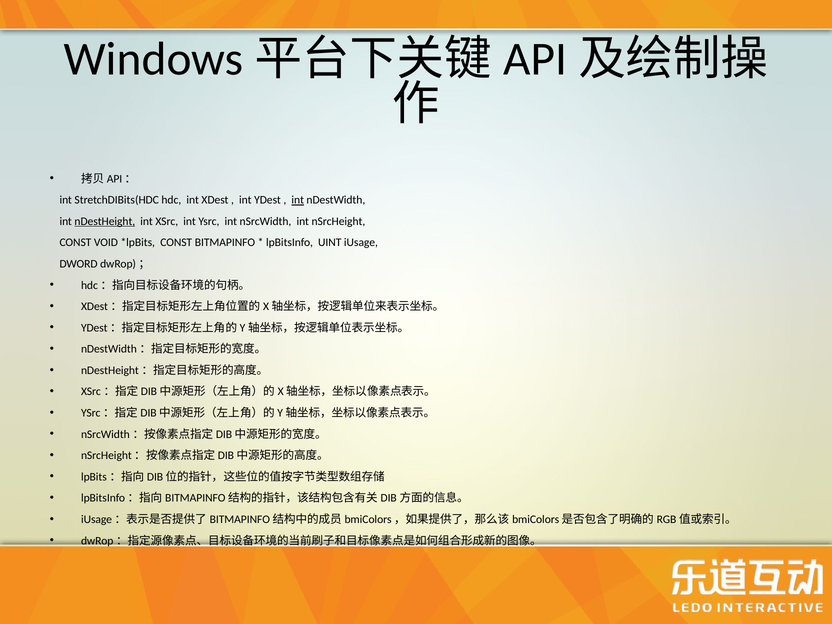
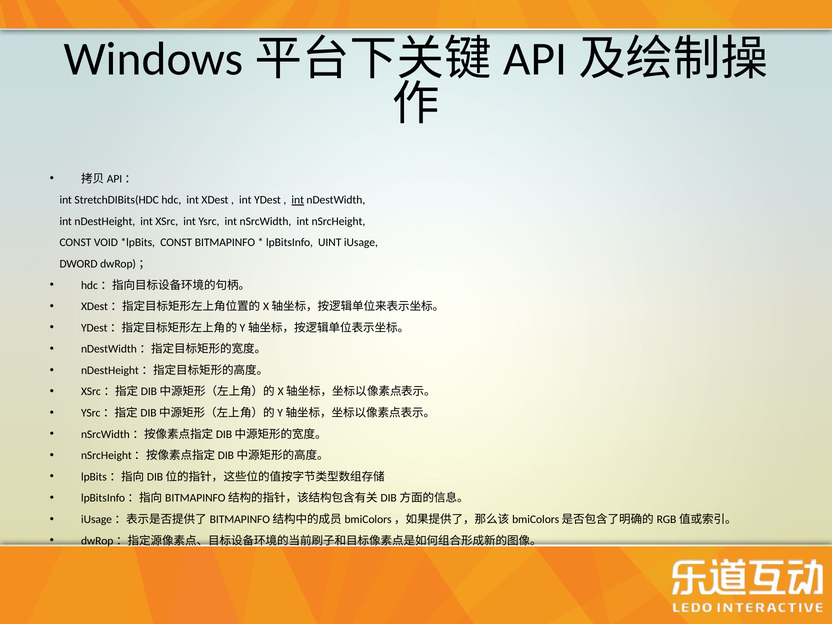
nDestHeight underline: present -> none (105, 221)
